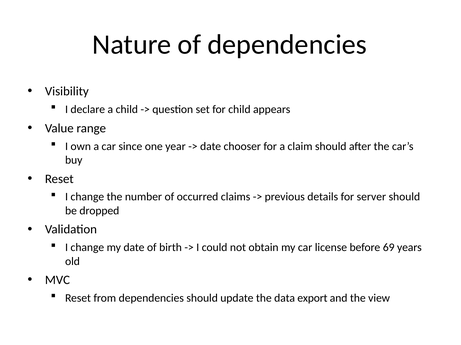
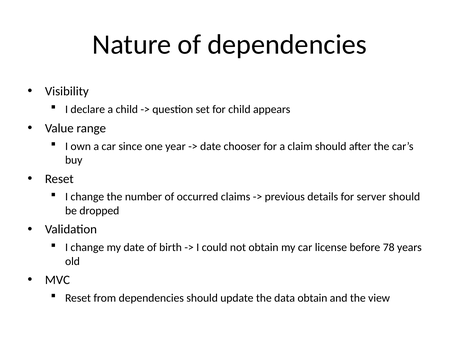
69: 69 -> 78 (389, 248)
data export: export -> obtain (312, 299)
